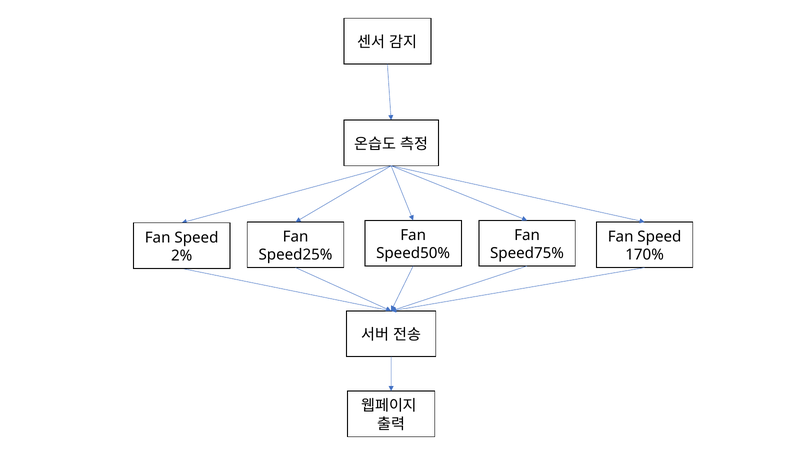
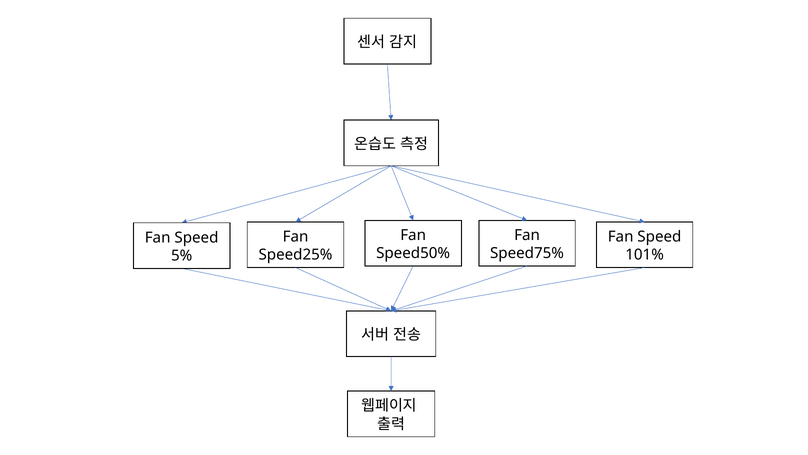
170%: 170% -> 101% (645, 255)
2%: 2% -> 5% (182, 255)
